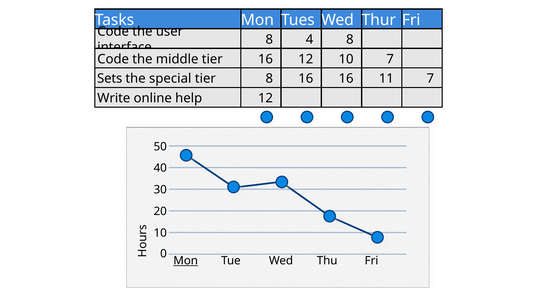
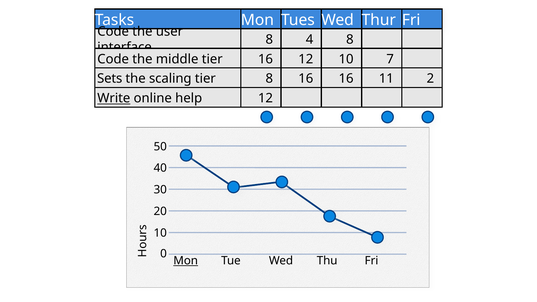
special: special -> scaling (170, 79)
7: 7 -> 2 (430, 79)
Write underline: none -> present (114, 98)
